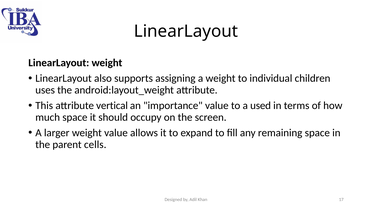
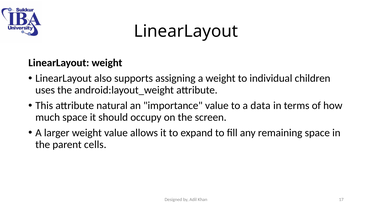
vertical: vertical -> natural (112, 106)
used: used -> data (260, 106)
